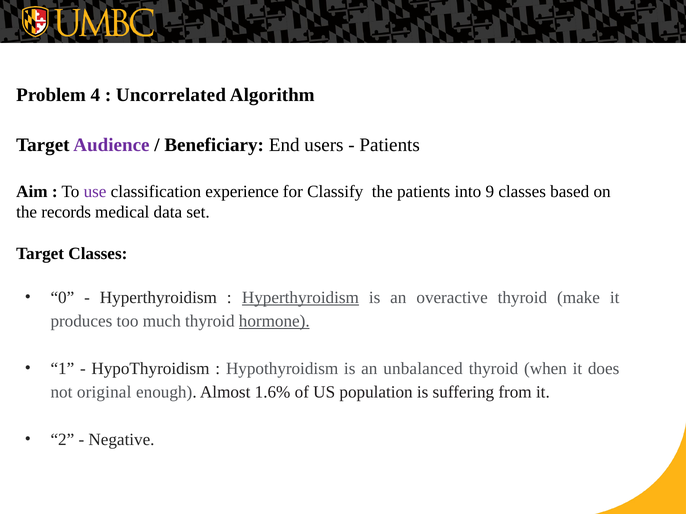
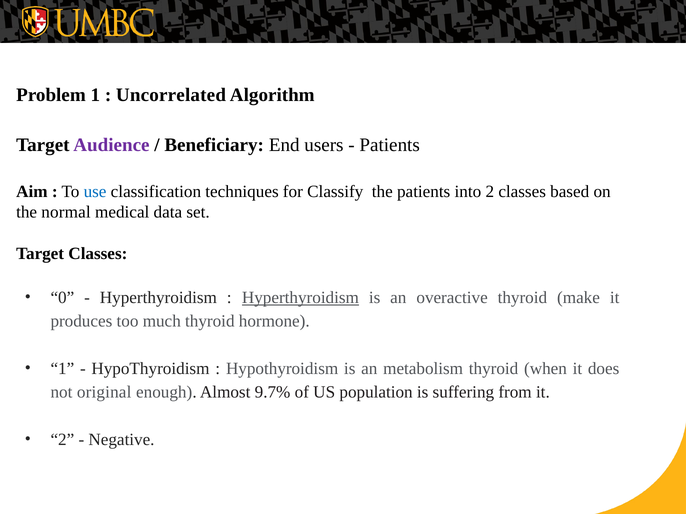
Problem 4: 4 -> 1 (95, 95)
use colour: purple -> blue (95, 192)
experience: experience -> techniques (242, 192)
into 9: 9 -> 2 (490, 192)
records: records -> normal (66, 213)
hormone underline: present -> none (274, 322)
unbalanced: unbalanced -> metabolism (423, 369)
1.6%: 1.6% -> 9.7% (273, 393)
